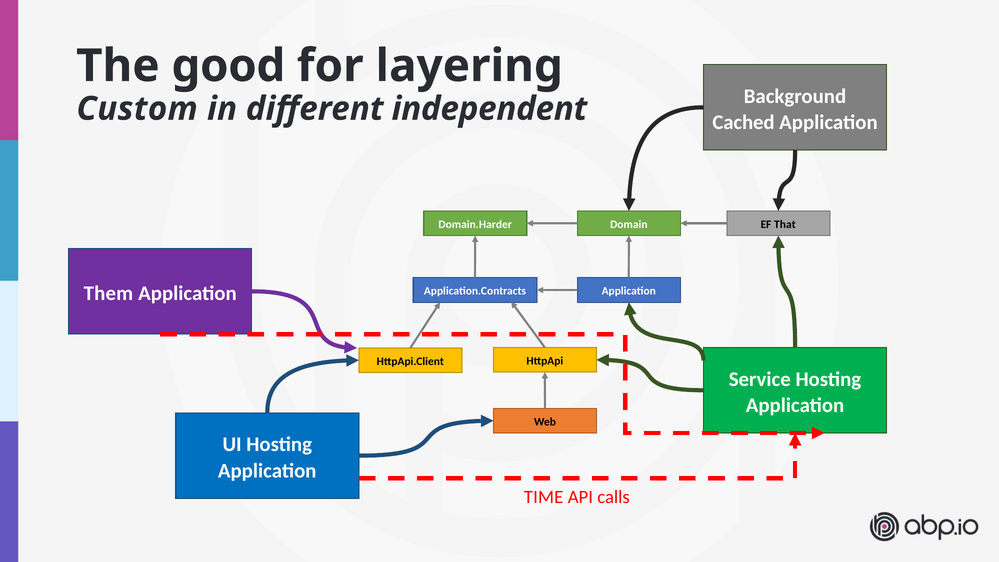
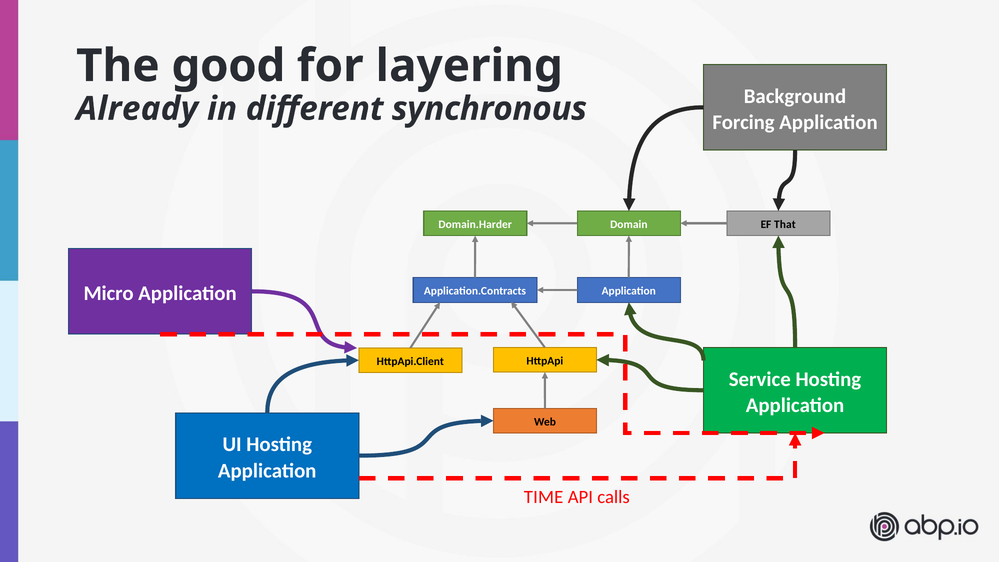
Custom: Custom -> Already (137, 109)
independent: independent -> synchronous (489, 109)
Cached: Cached -> Forcing (743, 123)
Them: Them -> Micro (109, 293)
